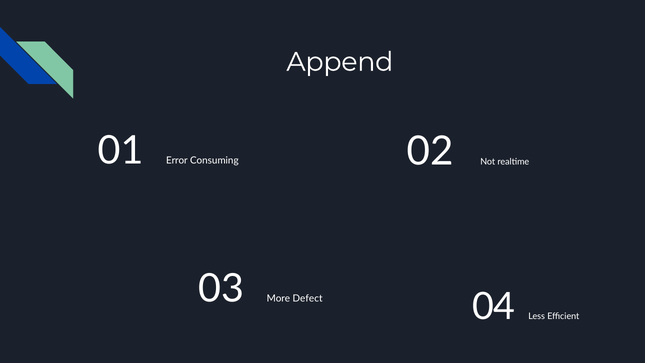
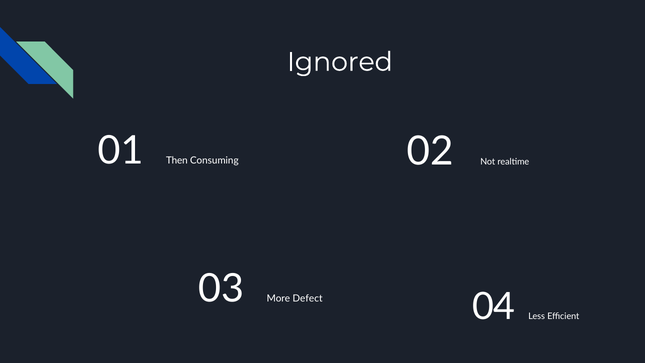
Append: Append -> Ignored (340, 62)
Error: Error -> Then (177, 160)
